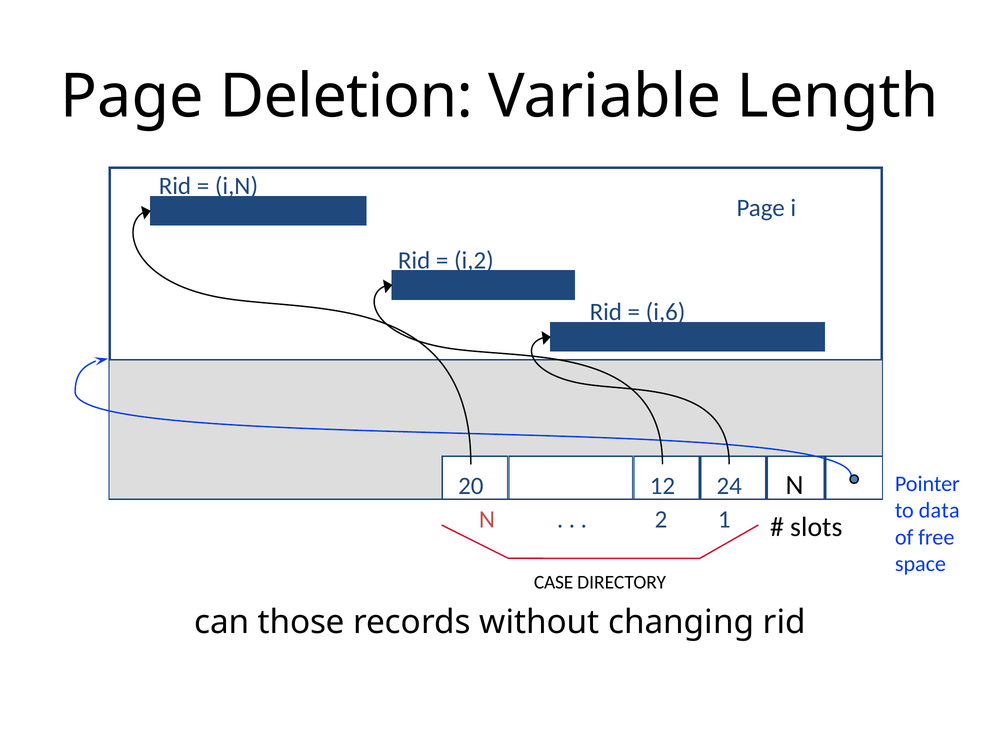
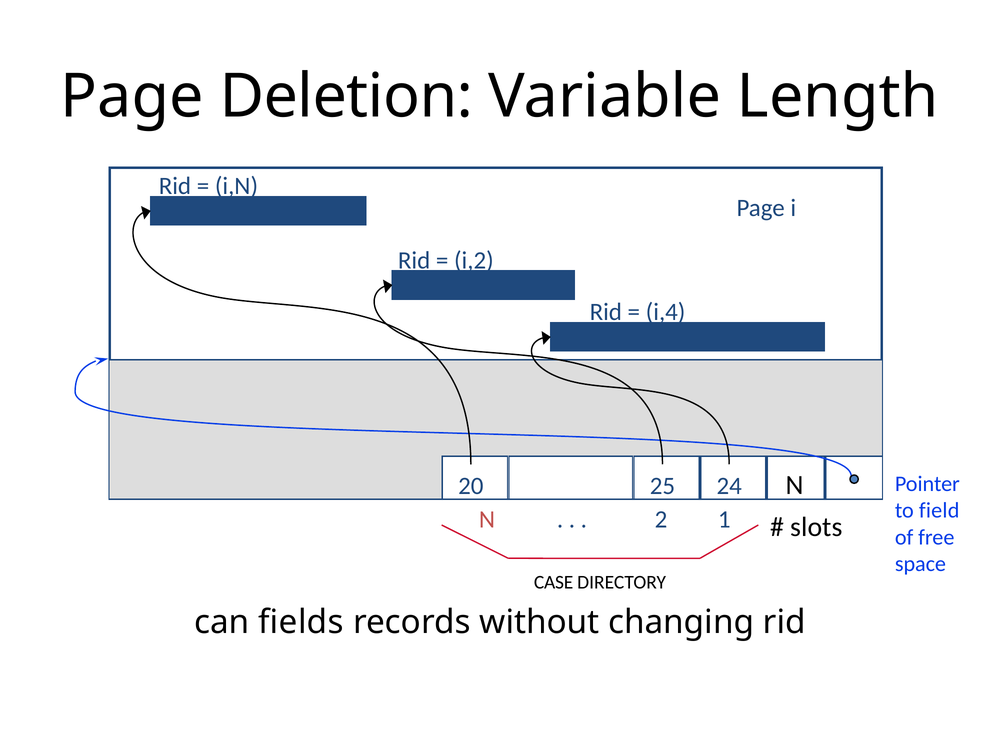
i,6: i,6 -> i,4 (666, 312)
12: 12 -> 25 (662, 486)
data: data -> field (939, 511)
those: those -> fields (301, 622)
